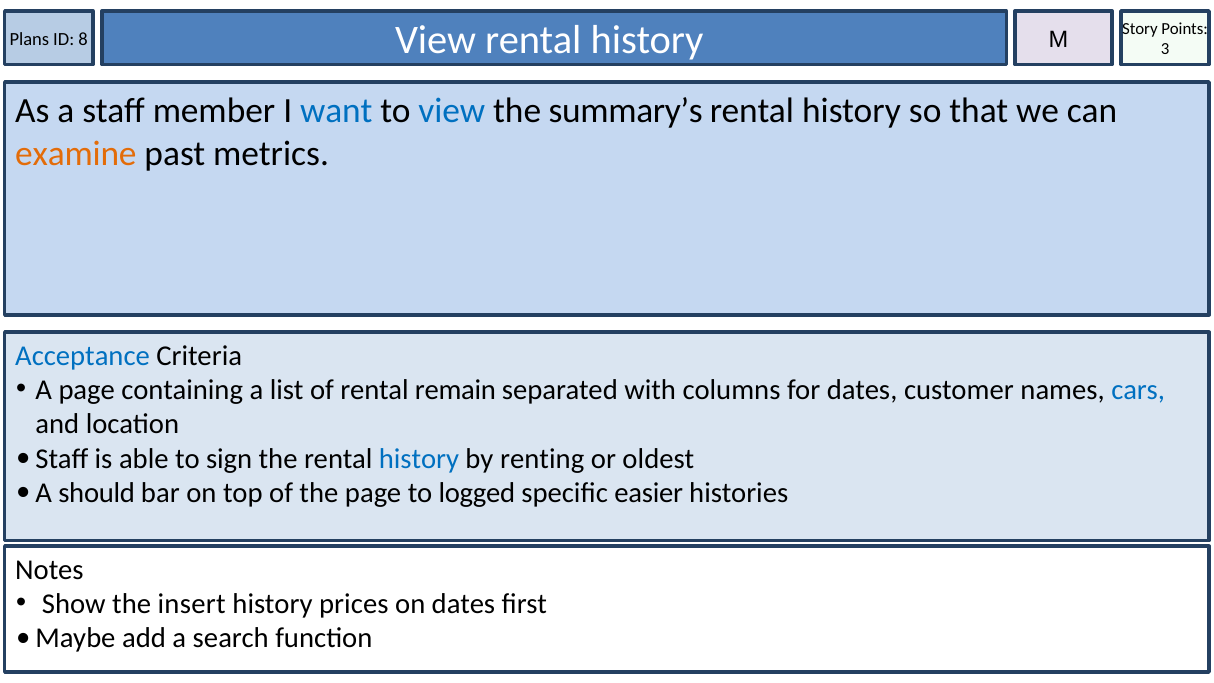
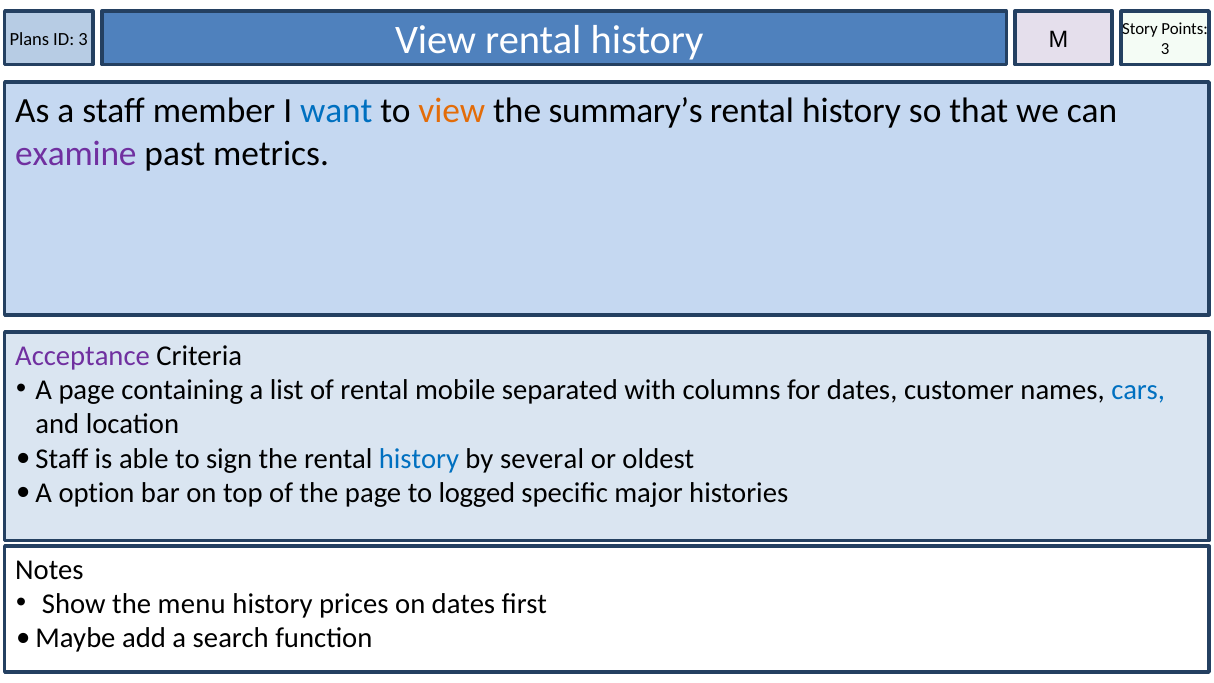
ID 8: 8 -> 3 (83, 39)
view colour: blue -> orange (452, 111)
examine colour: orange -> purple (76, 153)
Acceptance colour: blue -> purple (83, 356)
remain: remain -> mobile (455, 390)
renting: renting -> several (542, 459)
should: should -> option (97, 493)
easier: easier -> major (649, 493)
insert: insert -> menu (192, 604)
